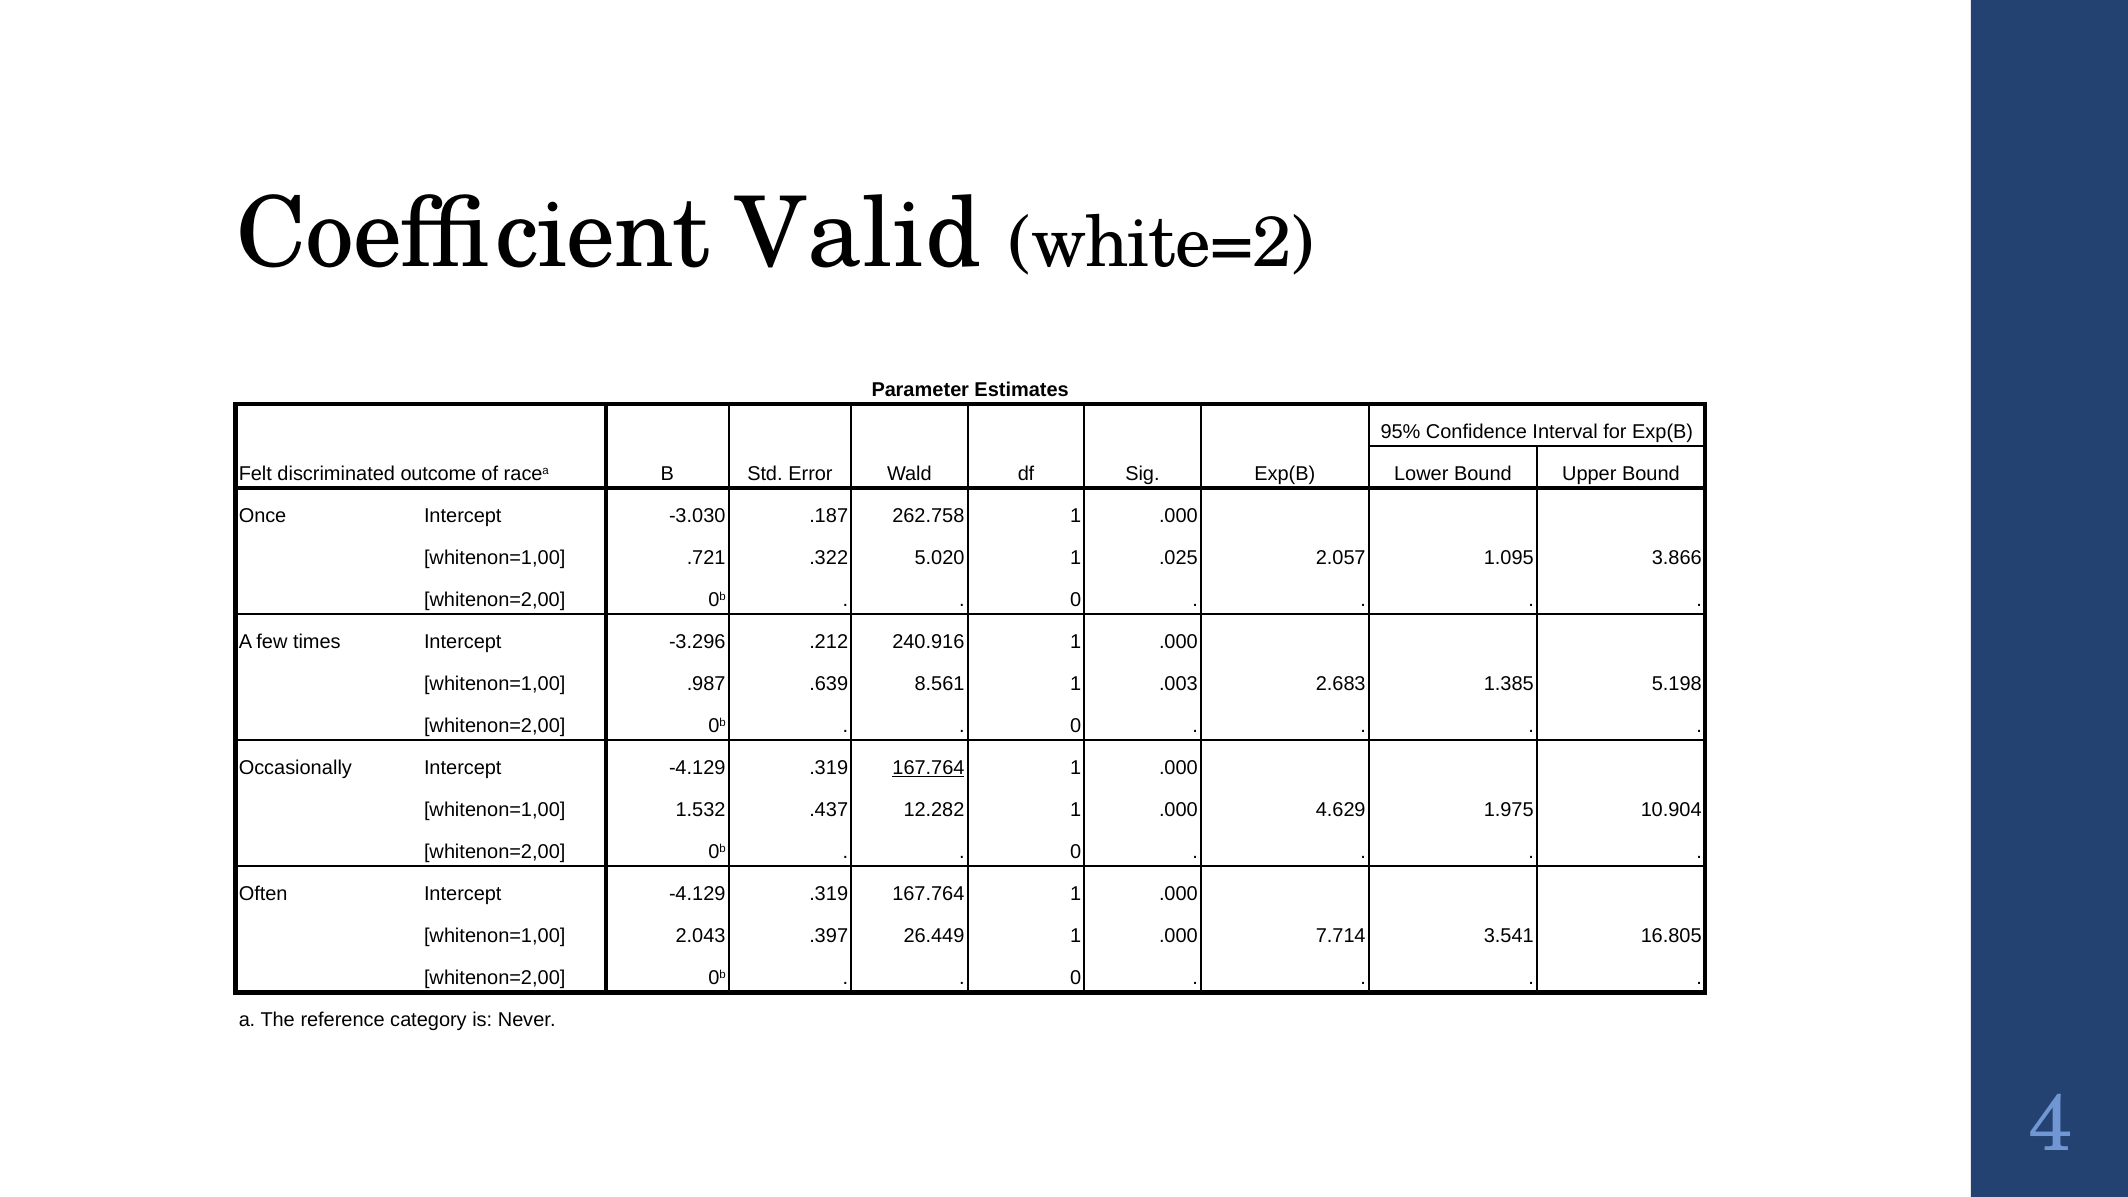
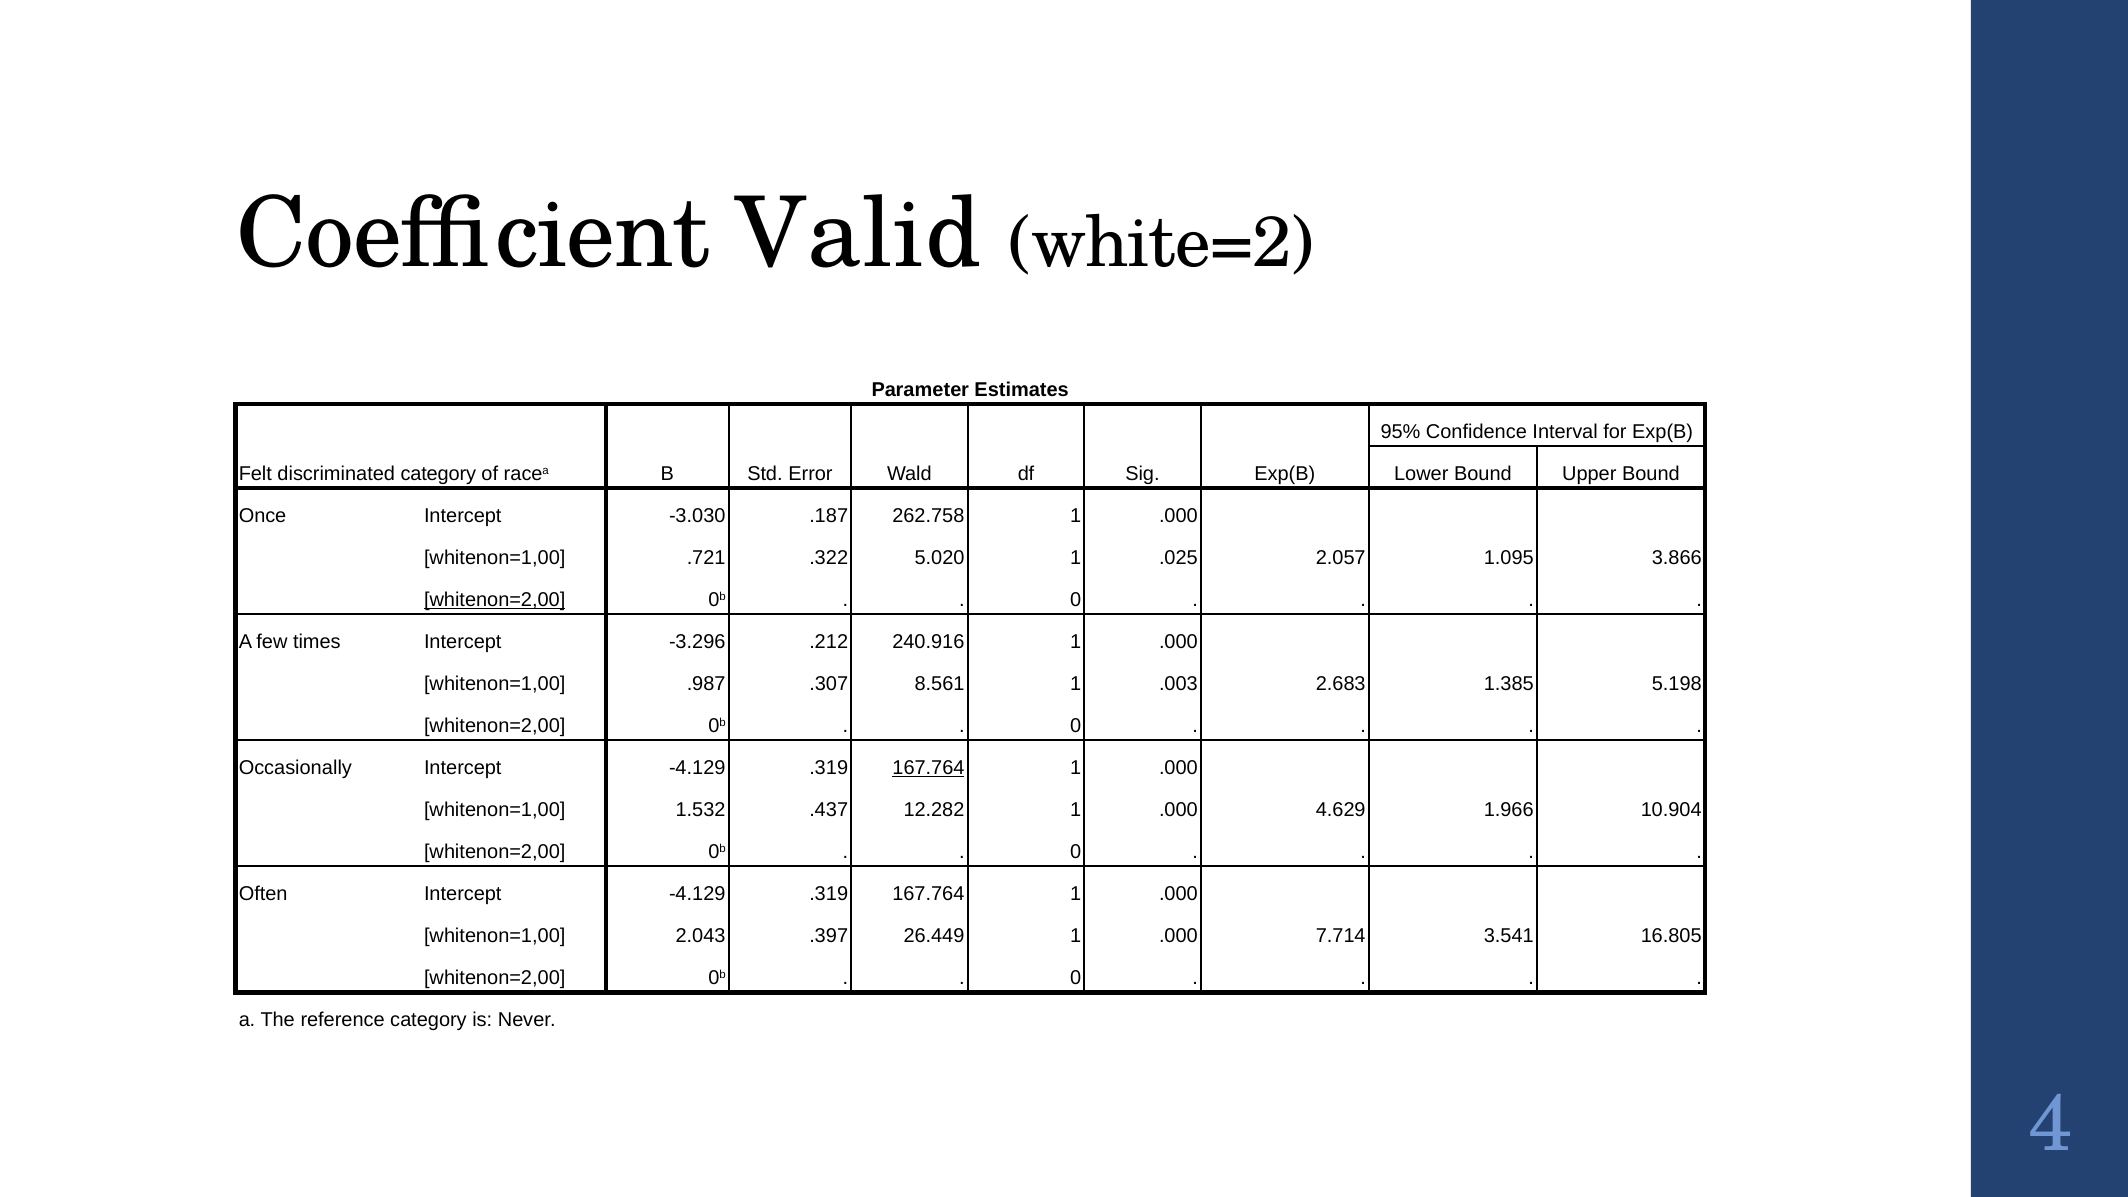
discriminated outcome: outcome -> category (438, 474)
whitenon=2,00 underline: none -> present (495, 600)
.639: .639 -> .307 (829, 684)
1.975: 1.975 -> 1.966 (1509, 810)
